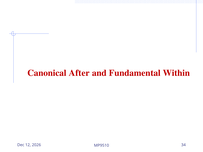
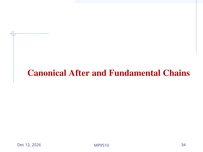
Within: Within -> Chains (176, 73)
